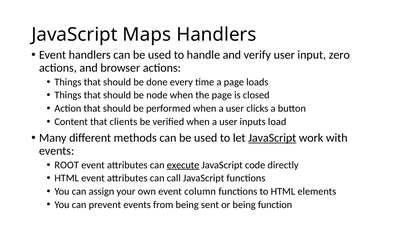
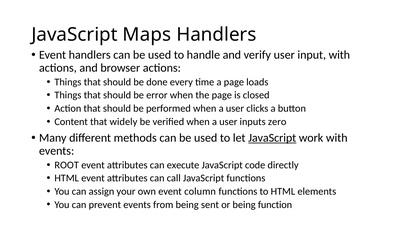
input zero: zero -> with (339, 55)
node: node -> error (157, 95)
clients: clients -> widely (123, 122)
load: load -> zero (277, 122)
execute underline: present -> none (183, 165)
